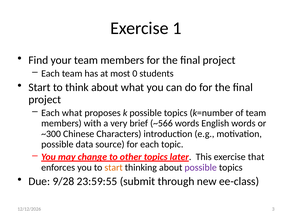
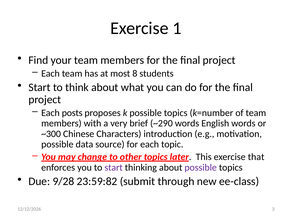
0: 0 -> 8 (135, 73)
Each what: what -> posts (72, 113)
~566: ~566 -> ~290 (161, 123)
start colour: orange -> purple (114, 167)
23:59:55: 23:59:55 -> 23:59:82 (97, 181)
